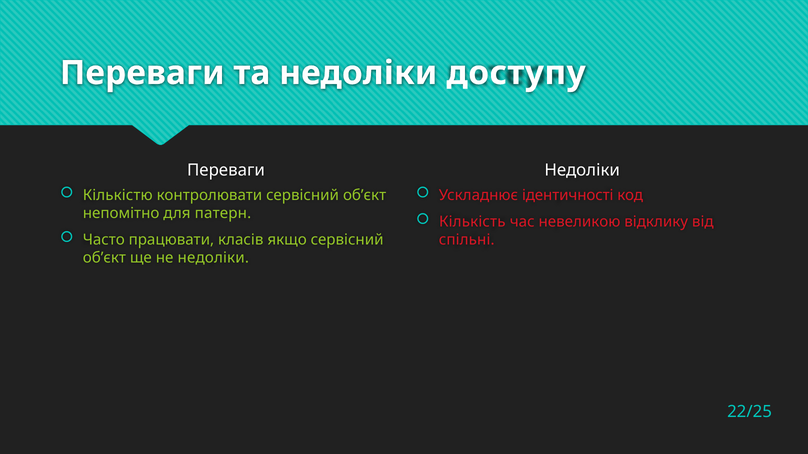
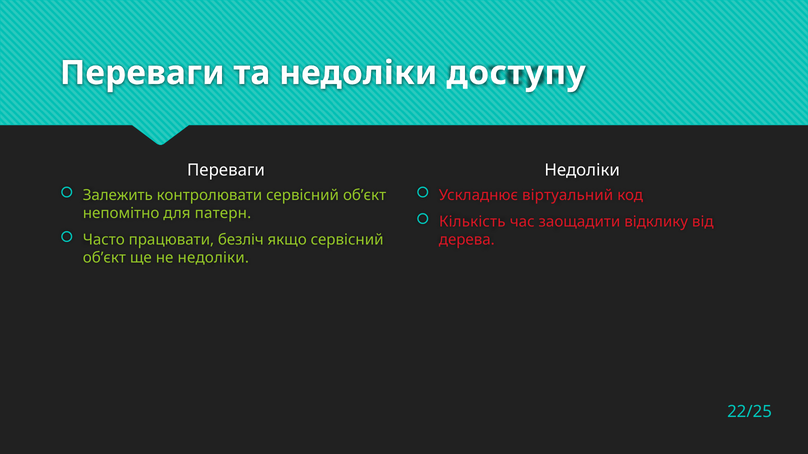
Кількістю: Кількістю -> Залежить (118, 196)
ідентичності: ідентичності -> віртуальний (568, 196)
невеликою: невеликою -> заощадити (579, 222)
класів: класів -> безліч (241, 240)
спільні: спільні -> дерева (467, 240)
